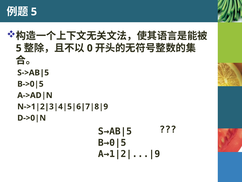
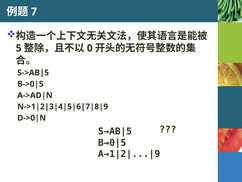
5: 5 -> 7 (34, 12)
